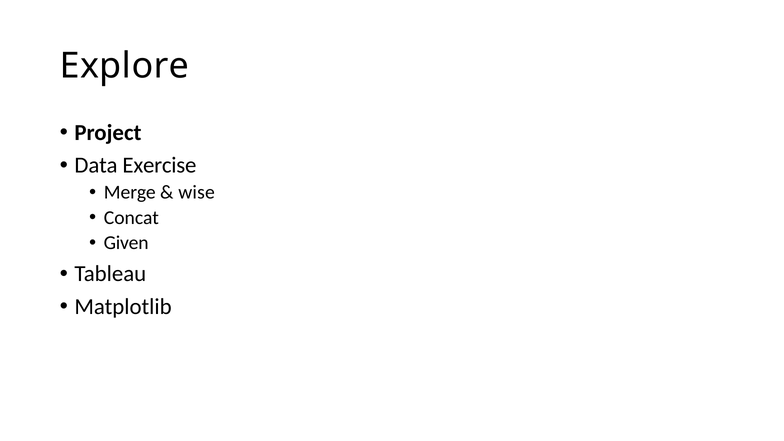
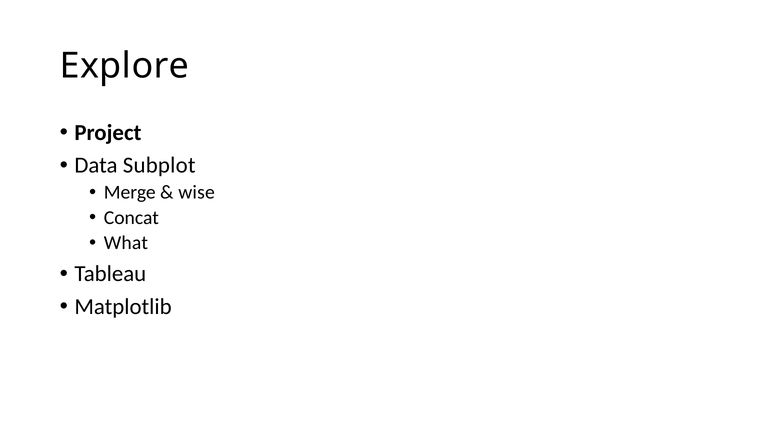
Exercise: Exercise -> Subplot (159, 165)
Given: Given -> What (126, 243)
